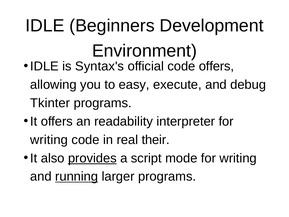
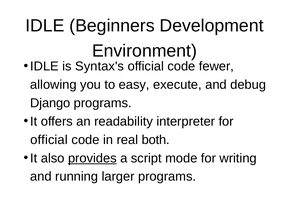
code offers: offers -> fewer (216, 66)
Tkinter: Tkinter -> Django (50, 103)
writing: writing -> official (49, 140)
their: their -> both (156, 140)
running underline: present -> none (77, 176)
